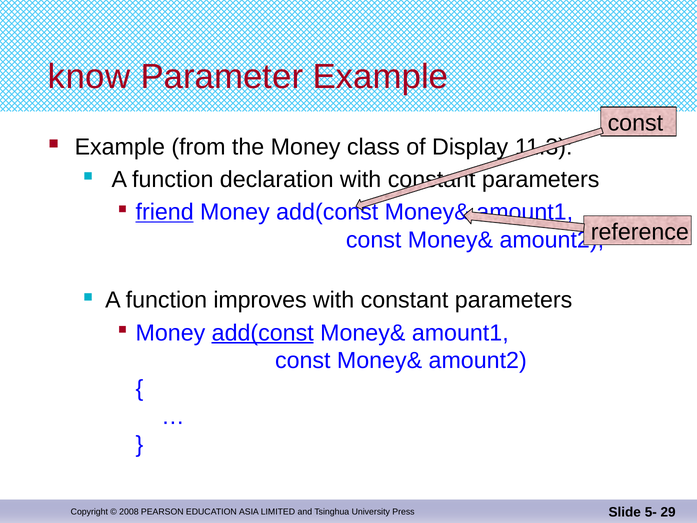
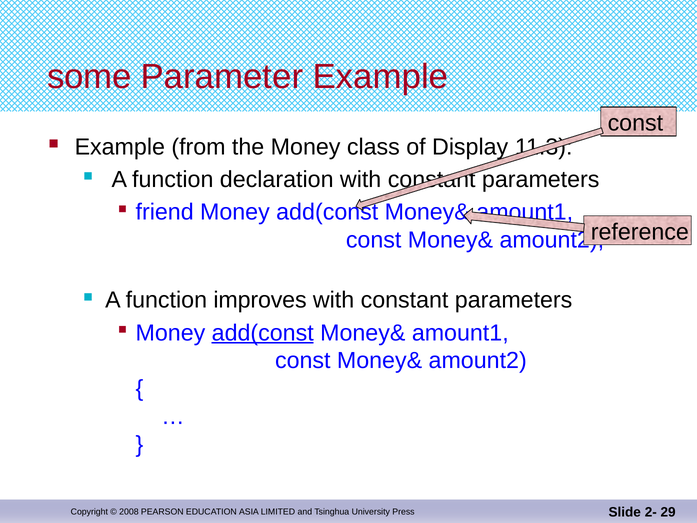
know: know -> some (89, 77)
friend underline: present -> none (165, 212)
5-: 5- -> 2- (651, 512)
